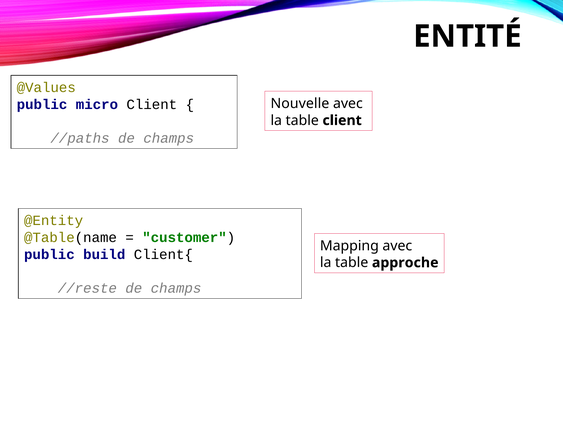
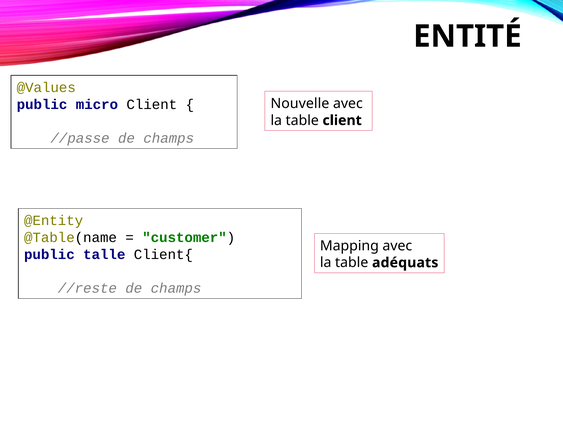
//paths: //paths -> //passe (80, 138)
build: build -> talle (104, 255)
approche: approche -> adéquats (405, 263)
